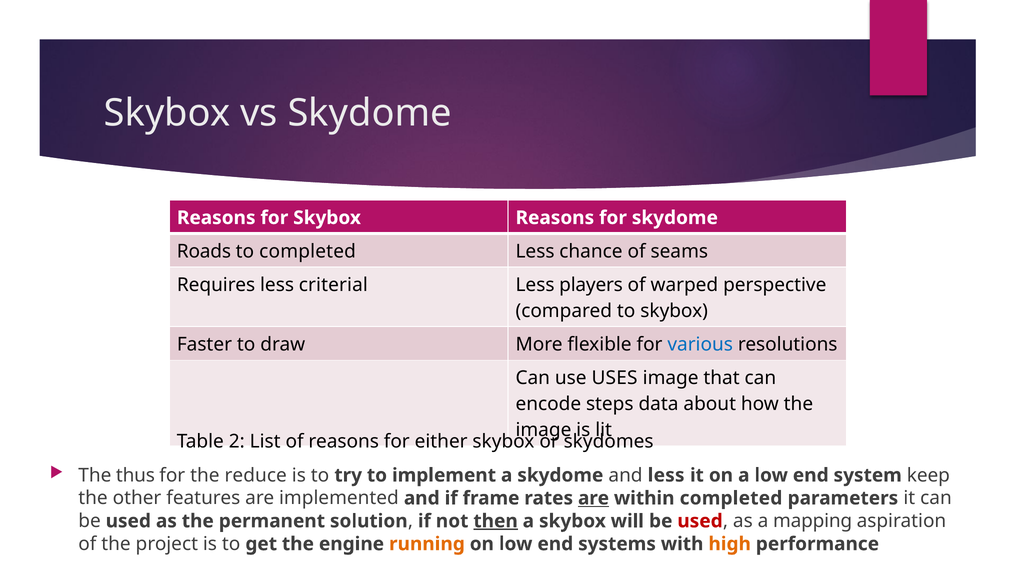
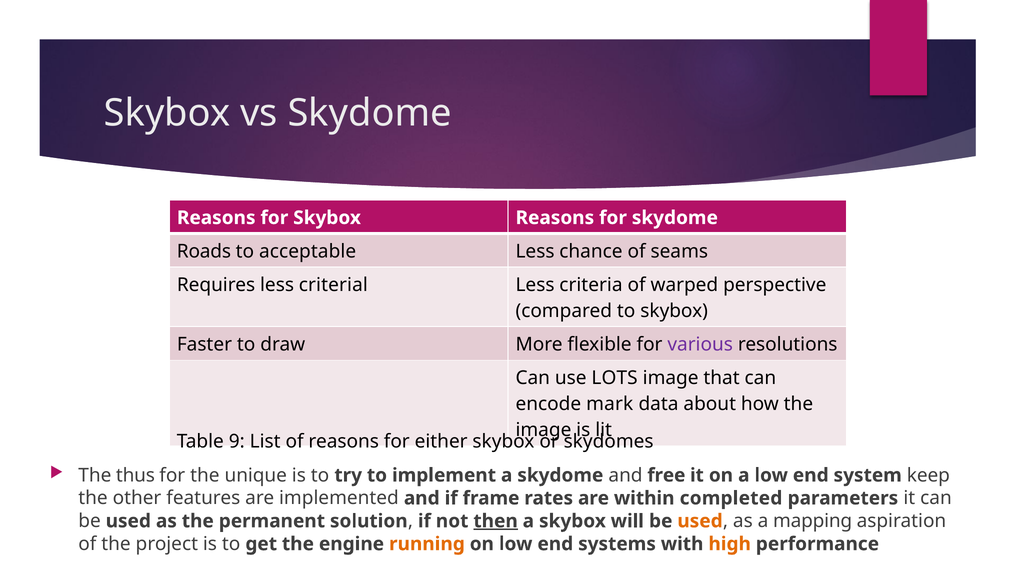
to completed: completed -> acceptable (308, 251)
players: players -> criteria (591, 285)
various colour: blue -> purple (700, 344)
USES: USES -> LOTS (615, 378)
steps: steps -> mark (610, 404)
2: 2 -> 9 (237, 441)
reduce: reduce -> unique (256, 475)
and less: less -> free (666, 475)
are underline: present -> none (594, 498)
used colour: red -> orange (700, 521)
